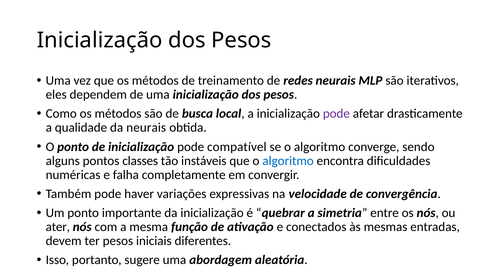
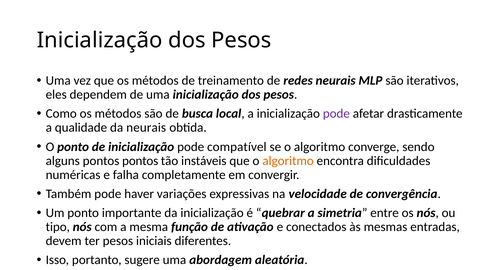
pontos classes: classes -> pontos (140, 161)
algoritmo colour: blue -> orange (288, 161)
ater: ater -> tipo (58, 227)
